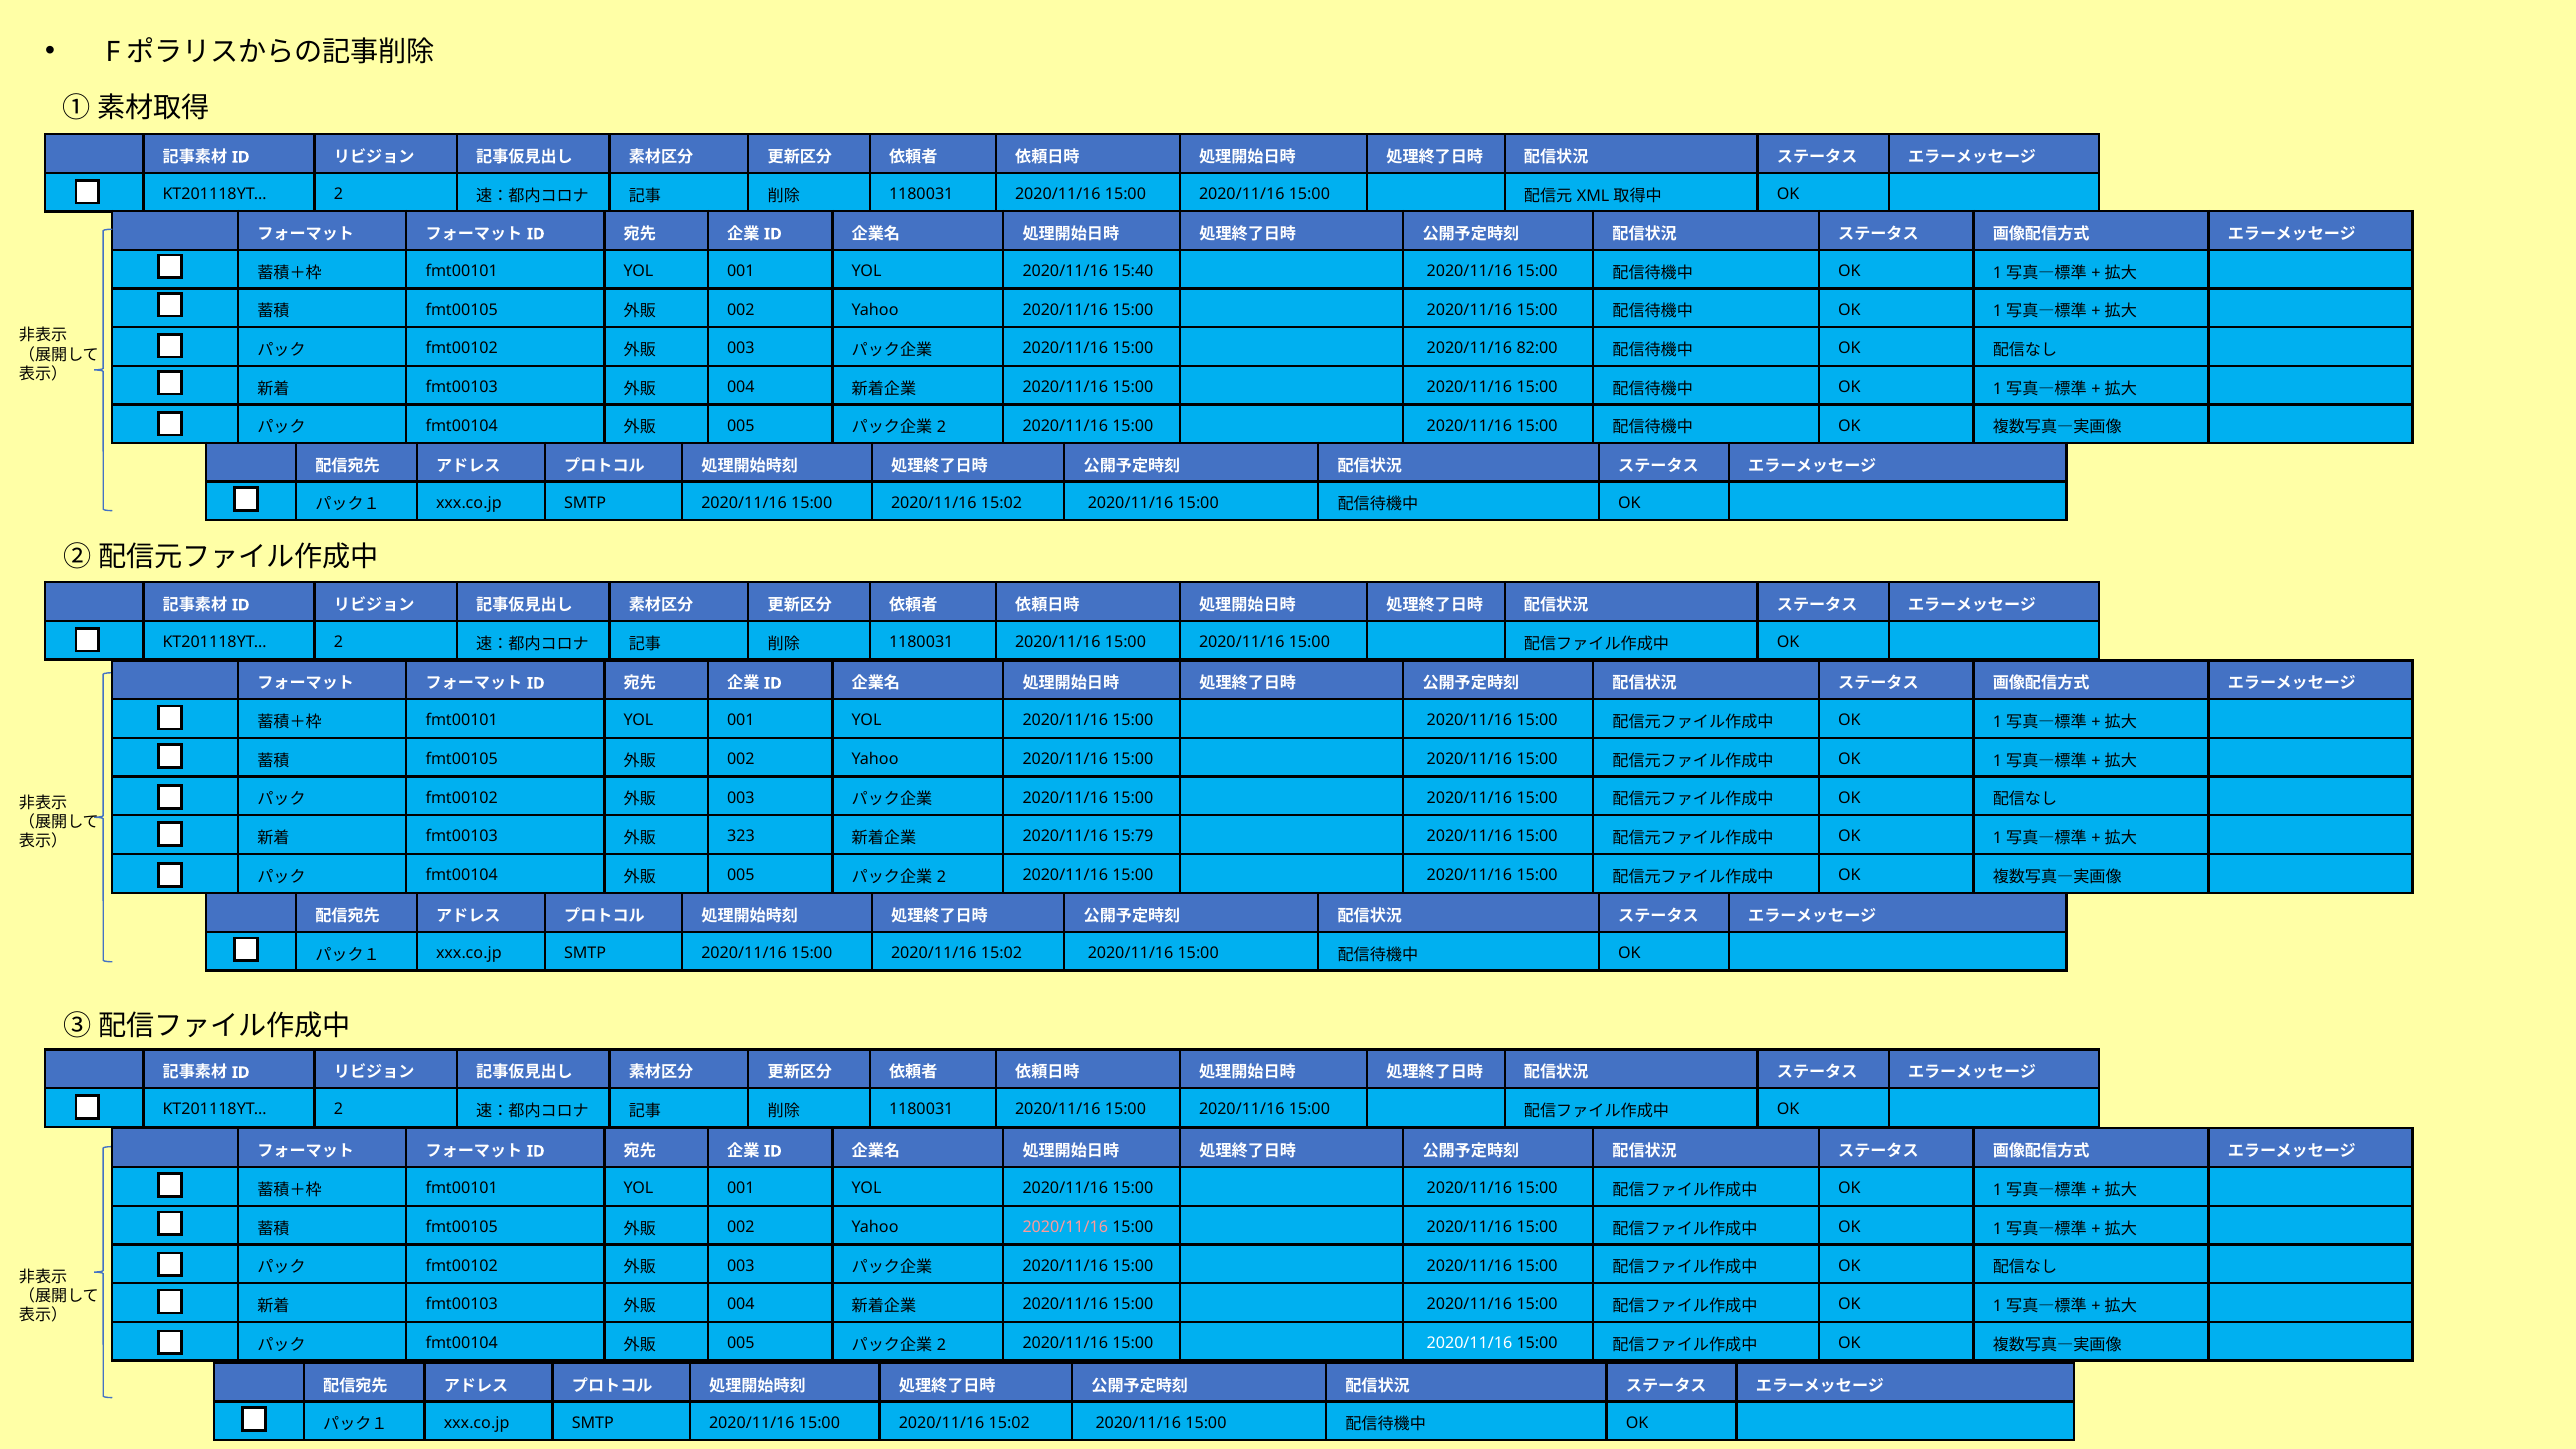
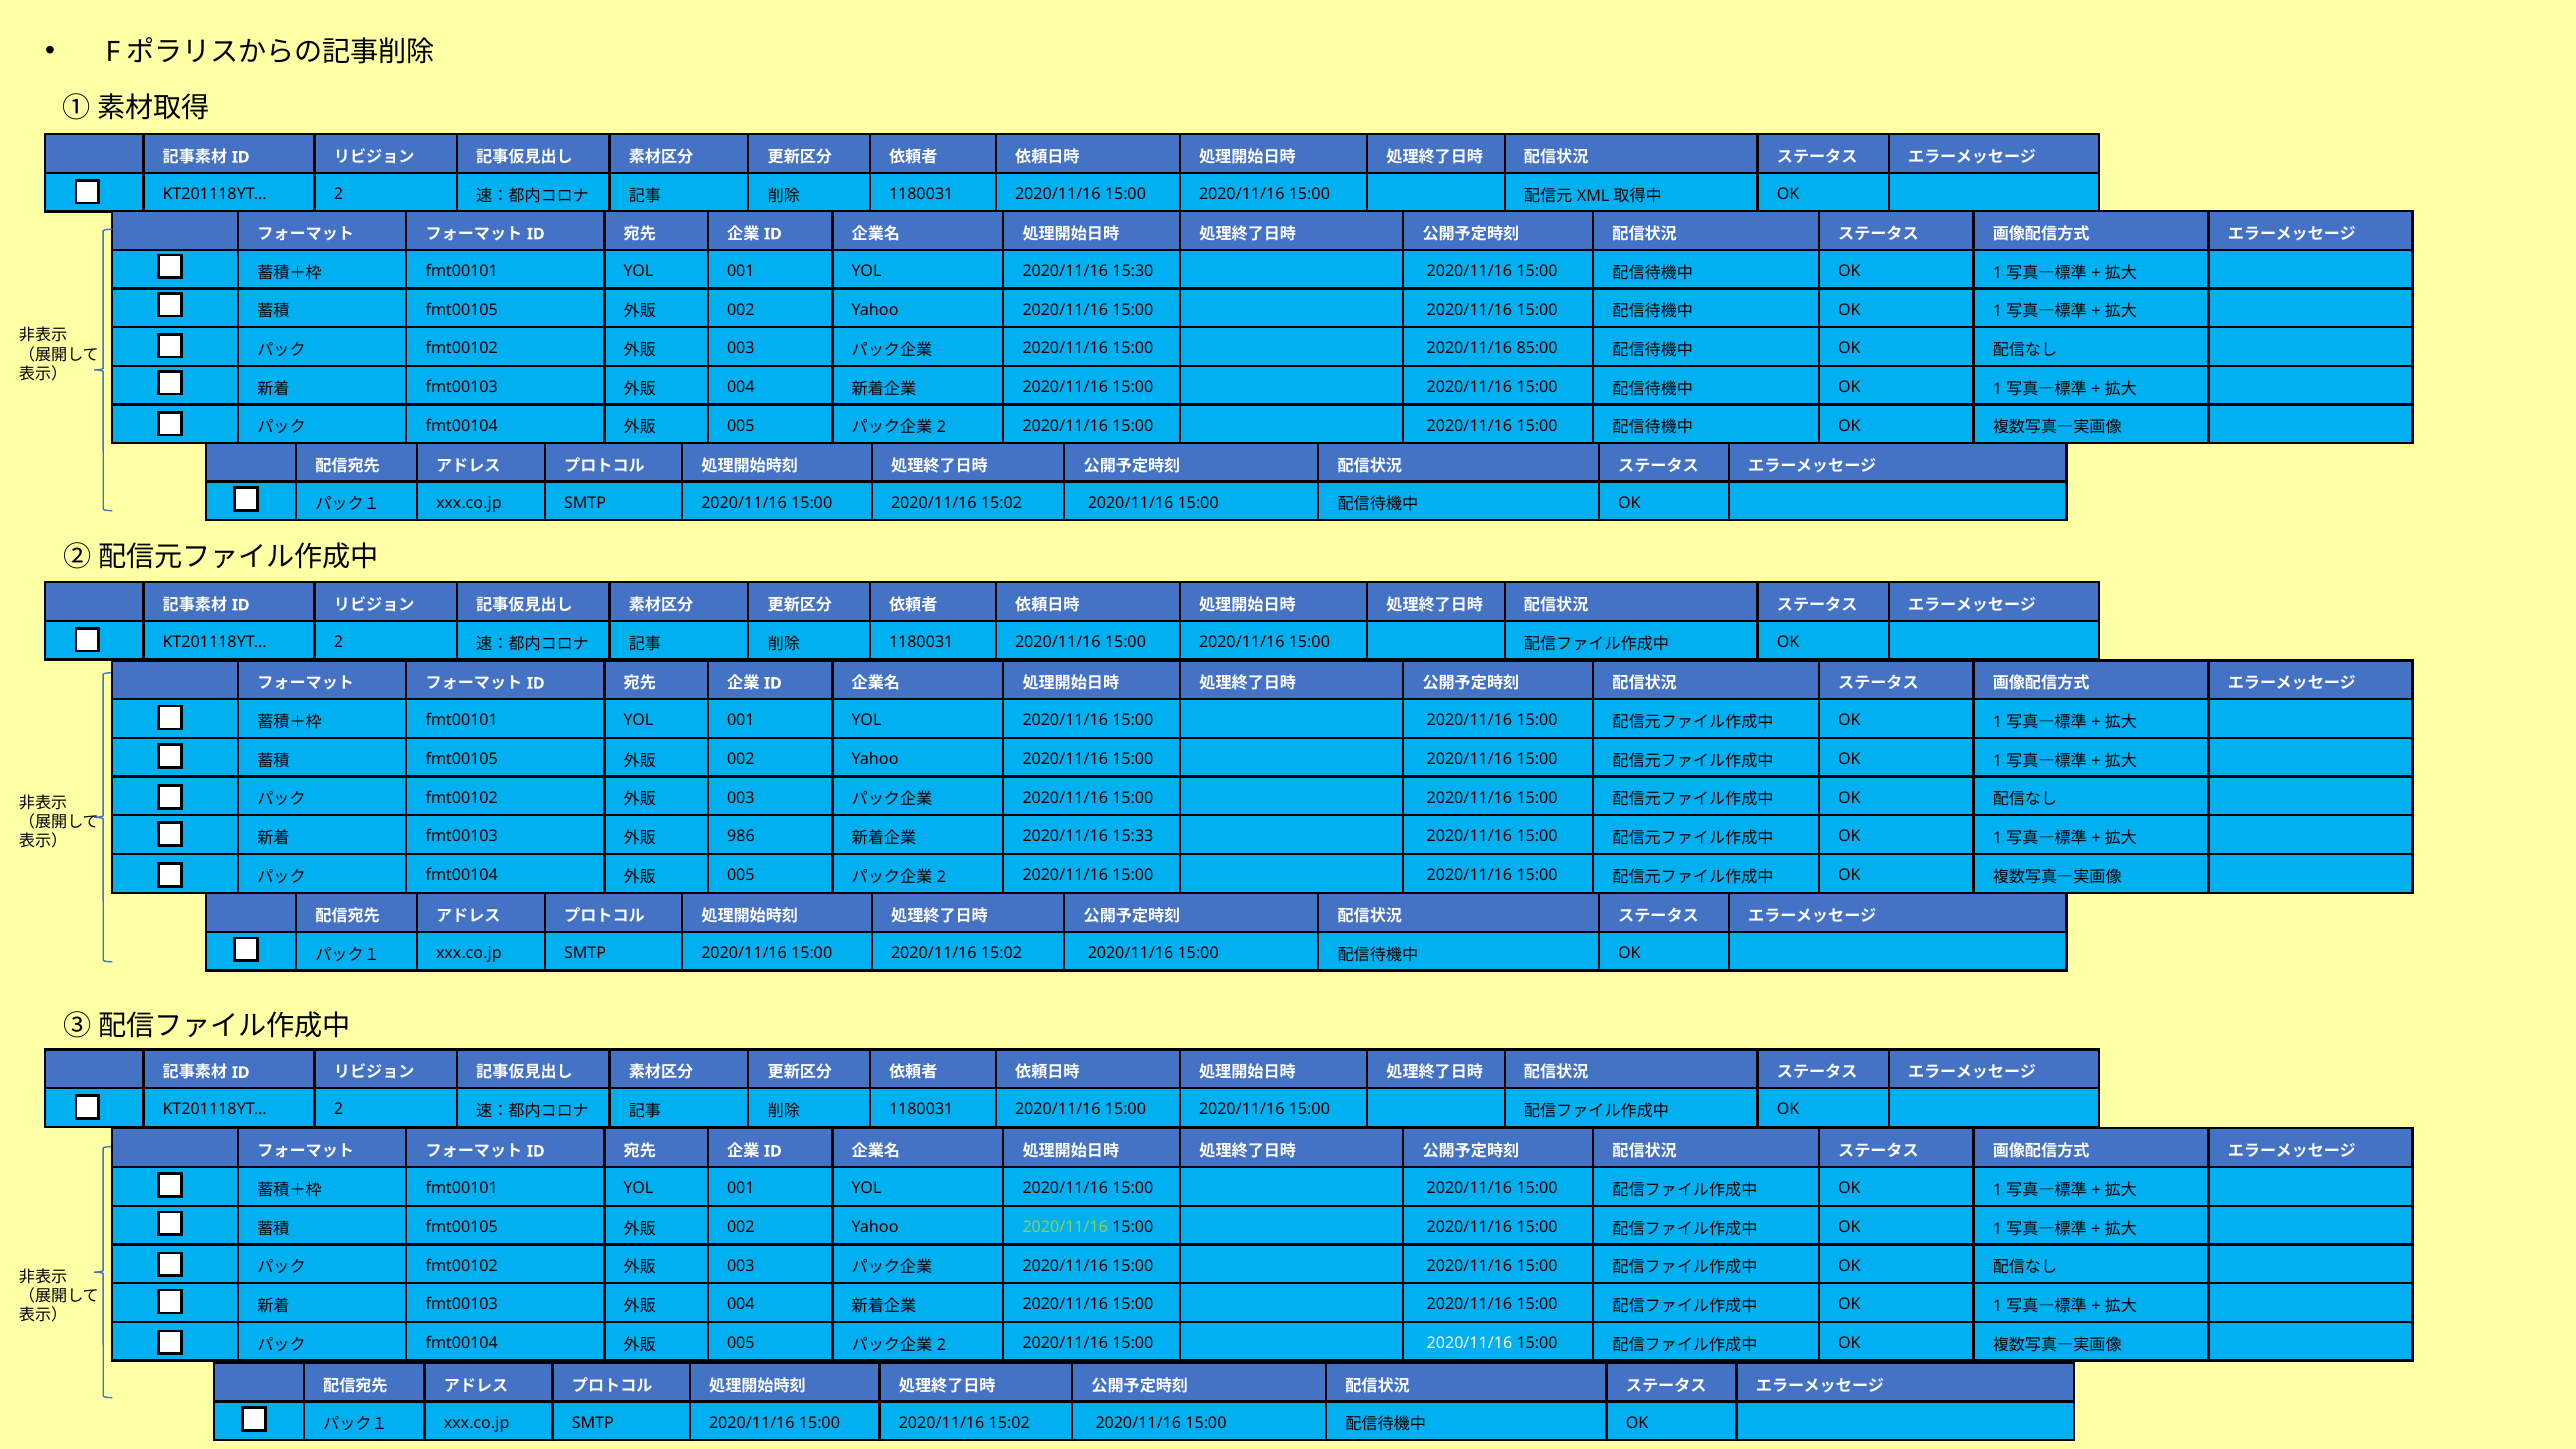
15:40: 15:40 -> 15:30 (1133, 271)
82:00: 82:00 -> 85:00 (1537, 349)
323: 323 -> 986 (741, 837)
15:79: 15:79 -> 15:33 (1133, 837)
2020/11/16 colour: pink -> light green (1065, 1227)
